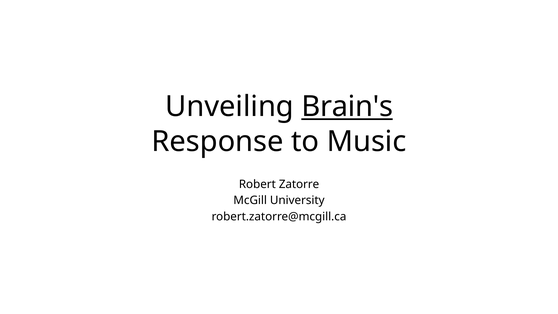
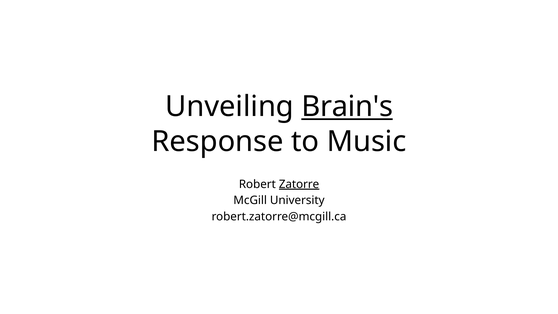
Zatorre underline: none -> present (299, 184)
